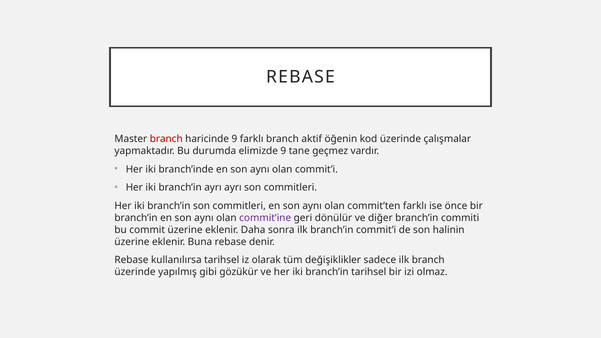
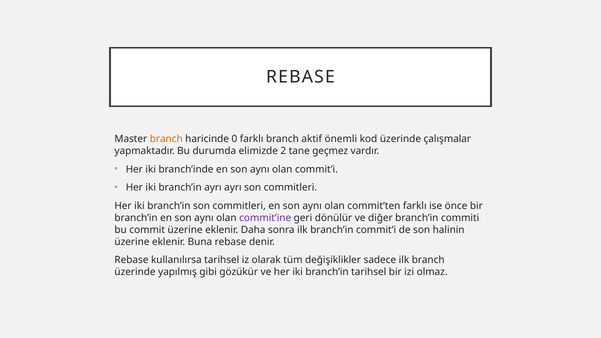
branch colour: red -> orange (166, 139)
haricinde 9: 9 -> 0 (234, 139)
öğenin: öğenin -> önemli (341, 139)
elimizde 9: 9 -> 2 (283, 151)
